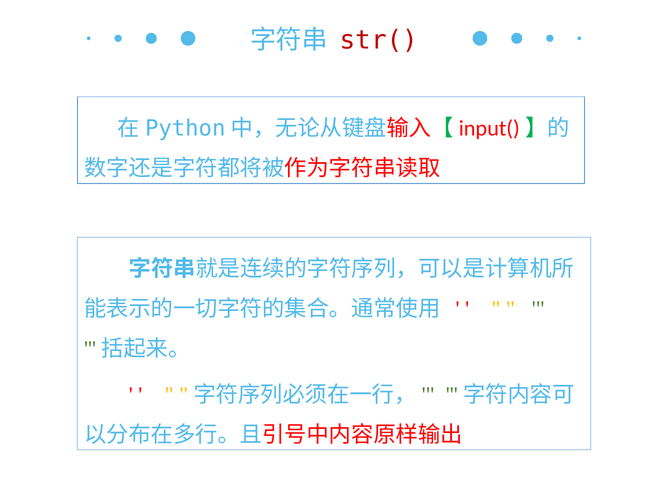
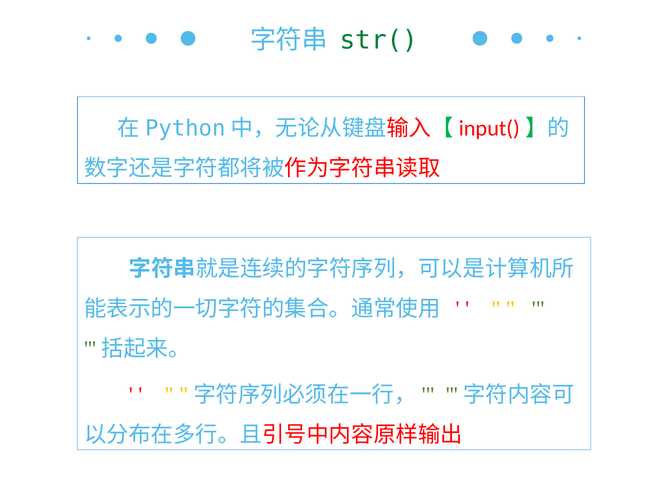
str( colour: red -> green (379, 40)
